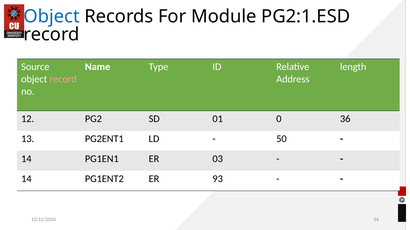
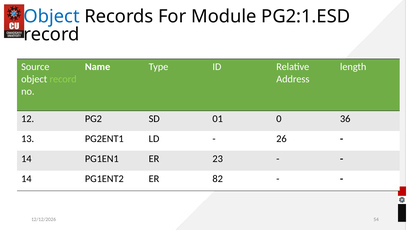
record colour: pink -> light green (63, 79)
50: 50 -> 26 (281, 139)
03: 03 -> 23 (218, 159)
93: 93 -> 82 (218, 179)
